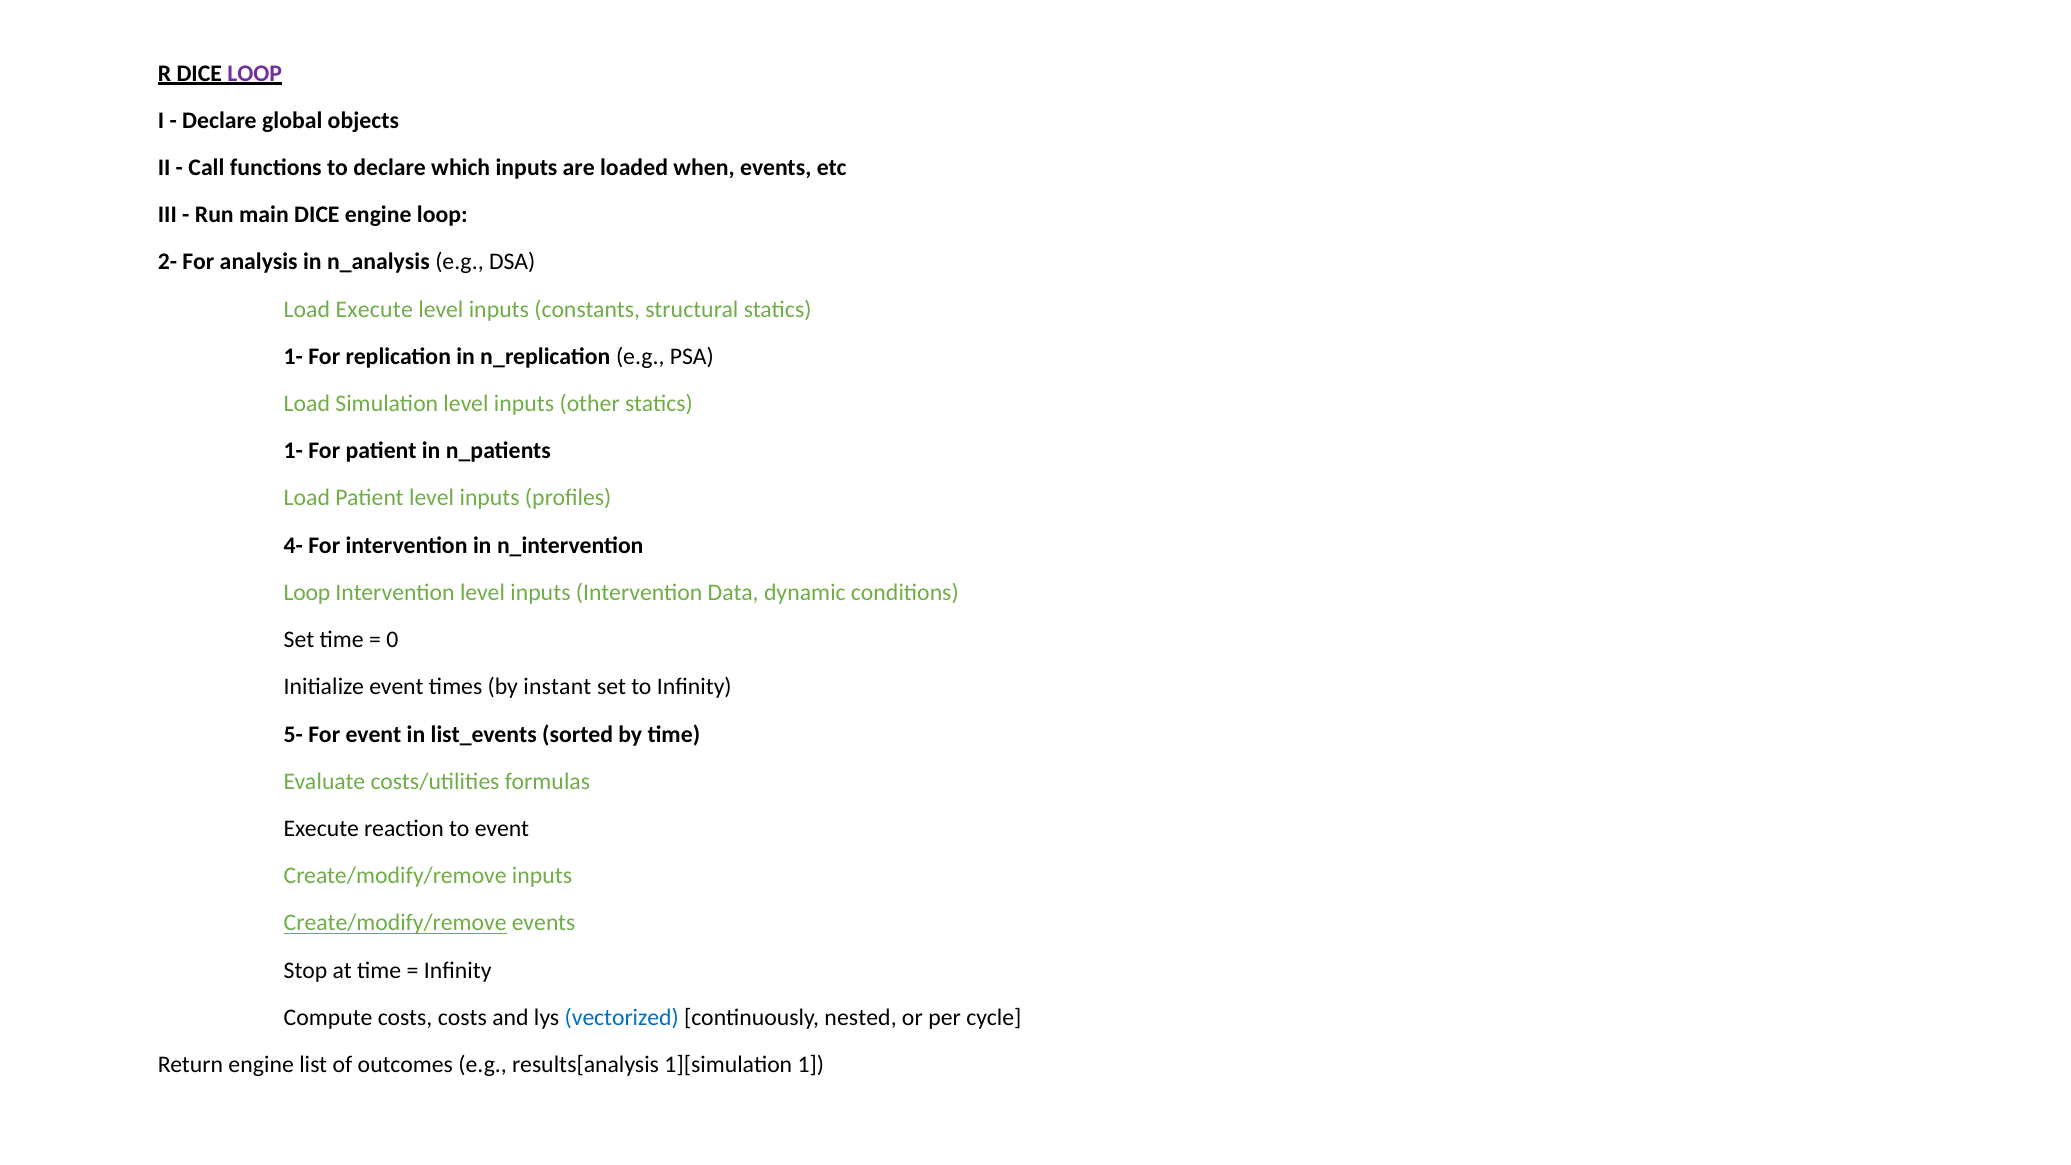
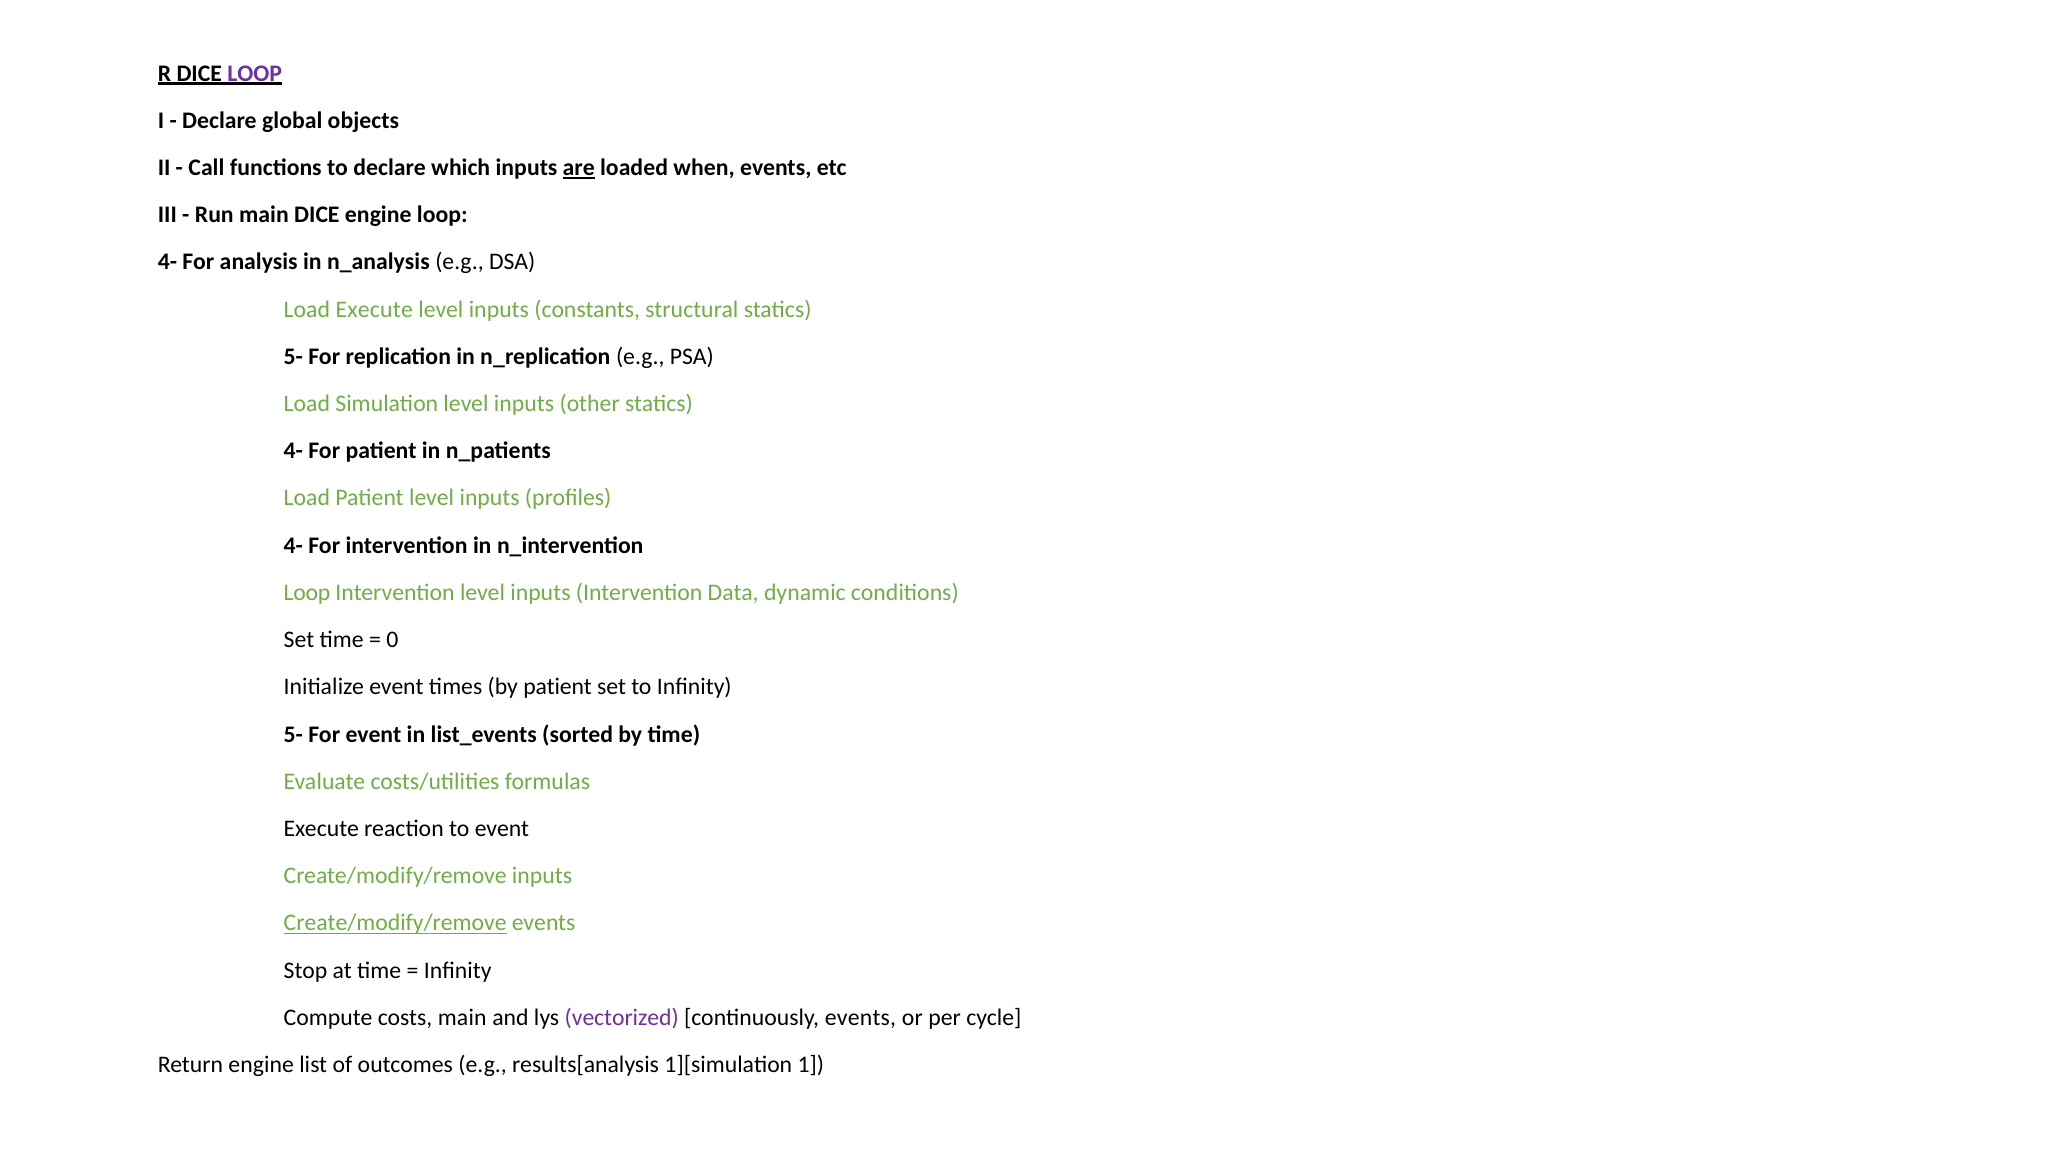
are underline: none -> present (579, 168)
2-: 2- -> 4- (168, 262)
1-: 1- -> 5- (293, 357)
1-: 1- -> 4- (293, 451)
by instant: instant -> patient (558, 687)
costs costs: costs -> main (462, 1017)
vectorized colour: blue -> purple (622, 1017)
continuously nested: nested -> events (861, 1017)
